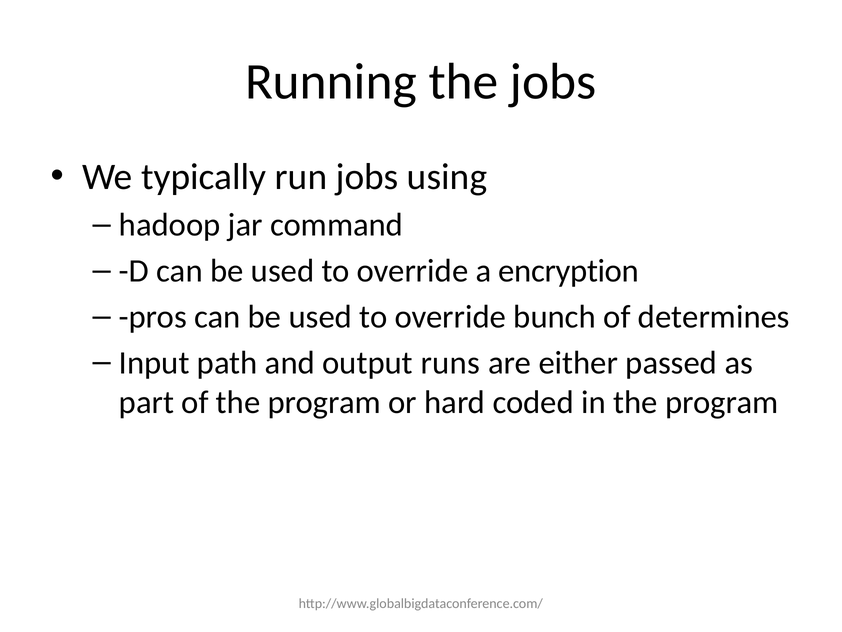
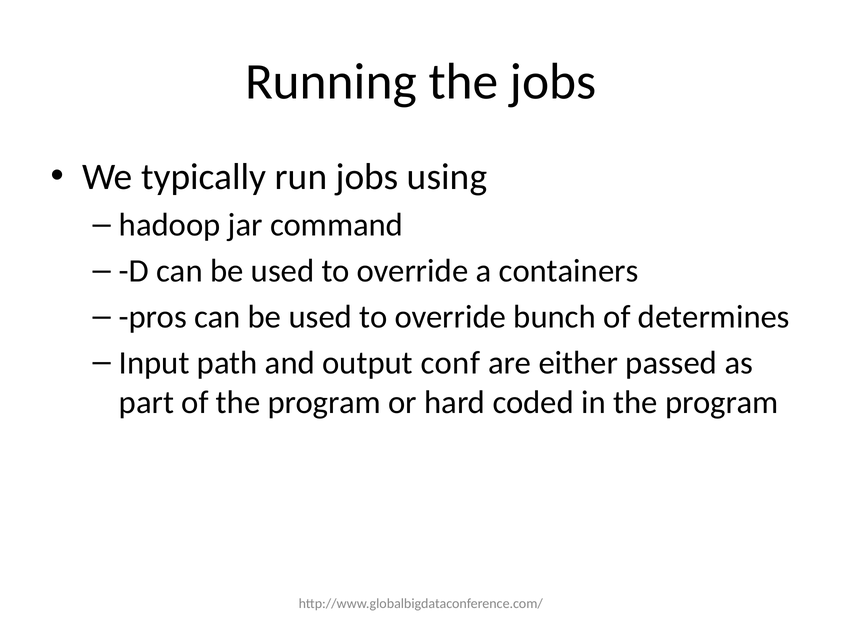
encryption: encryption -> containers (569, 271)
runs: runs -> conf (450, 363)
